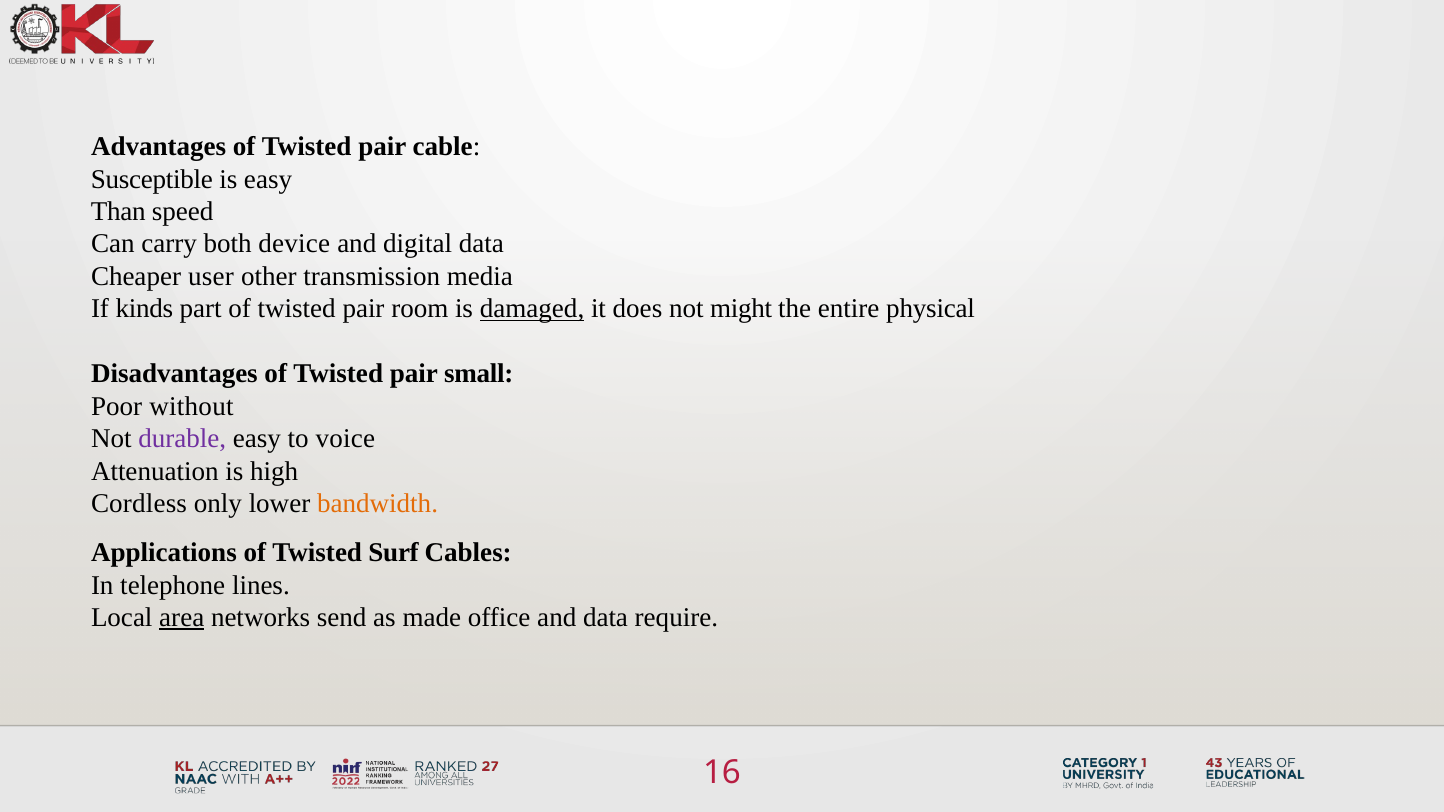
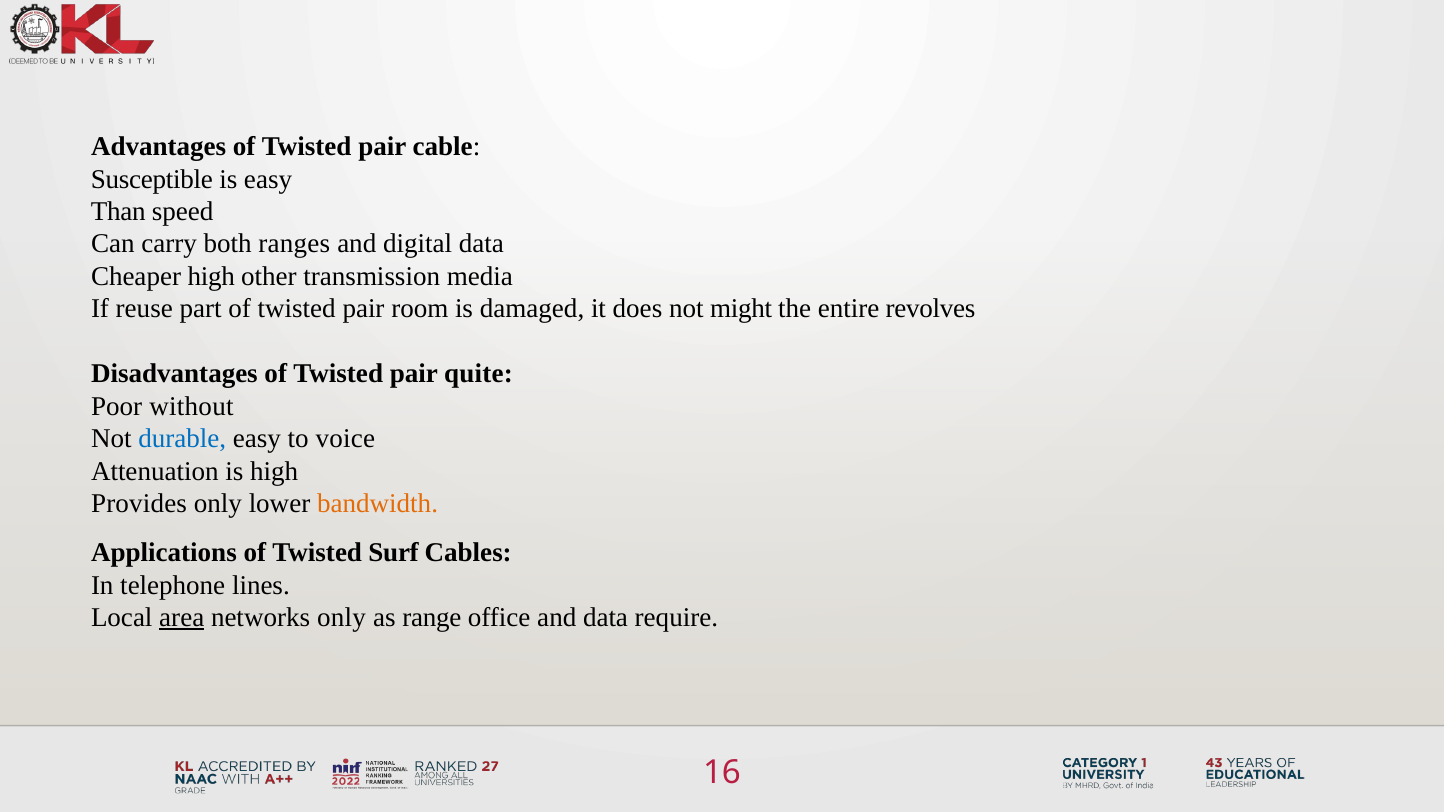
device: device -> ranges (294, 244)
Cheaper user: user -> high (211, 277)
kinds: kinds -> reuse (144, 309)
damaged underline: present -> none (532, 309)
physical: physical -> revolves (931, 309)
small: small -> quite (479, 374)
durable colour: purple -> blue (182, 439)
Cordless: Cordless -> Provides (139, 504)
networks send: send -> only (342, 618)
made: made -> range (432, 618)
